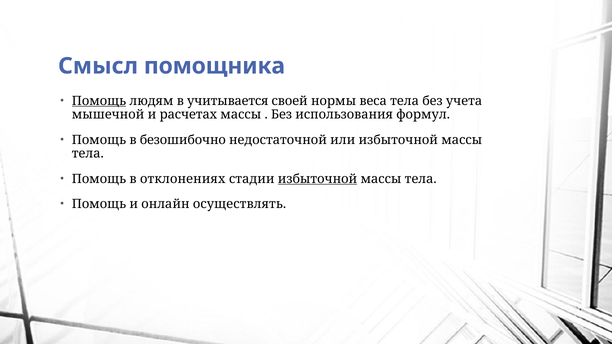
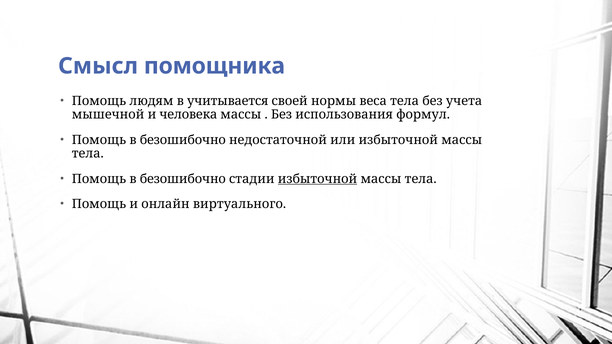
Помощь underline: present -> none (99, 101)
расчетах: расчетах -> человека (188, 115)
отклонениях: отклонениях -> безошибочно (183, 179)
осуществлять: осуществлять -> виртуального (240, 204)
